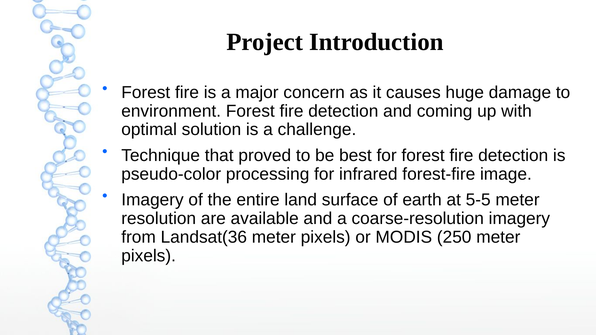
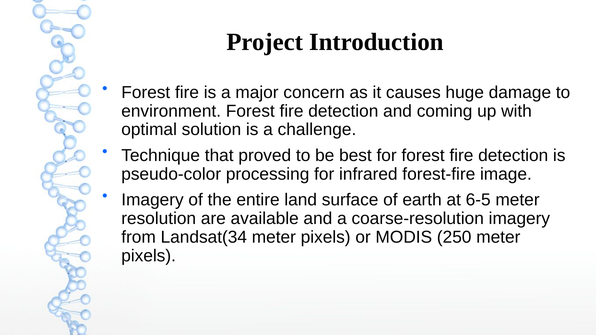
5-5: 5-5 -> 6-5 (478, 200)
Landsat(36: Landsat(36 -> Landsat(34 (204, 237)
